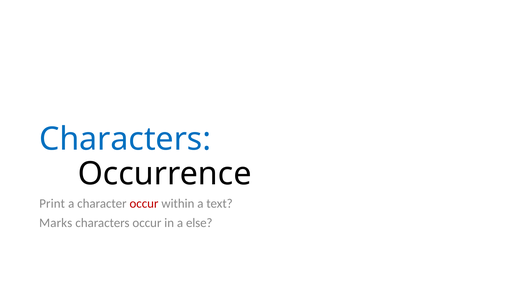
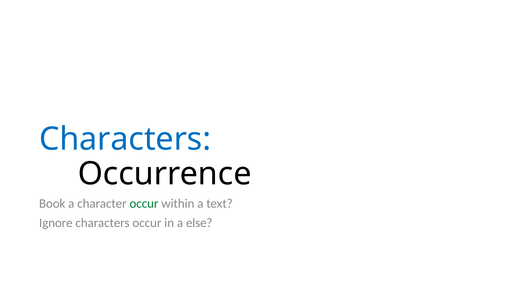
Print: Print -> Book (52, 203)
occur colour: red -> green (144, 203)
Marks: Marks -> Ignore (56, 222)
